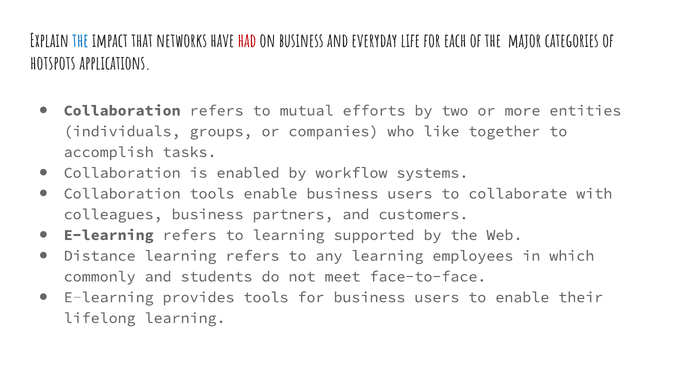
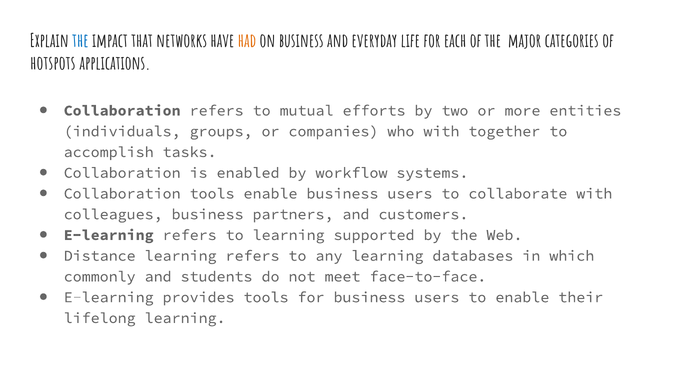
had colour: red -> orange (247, 41)
who like: like -> with (441, 131)
employees: employees -> databases (473, 256)
